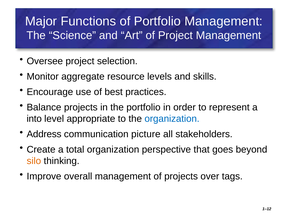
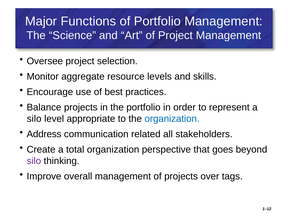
into: into -> silo (34, 119)
picture: picture -> related (146, 134)
silo colour: orange -> purple (34, 161)
